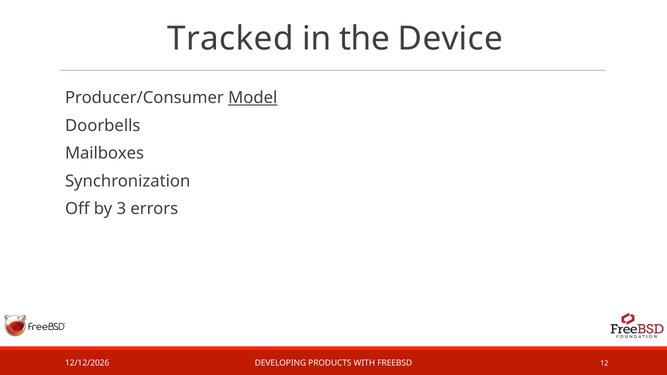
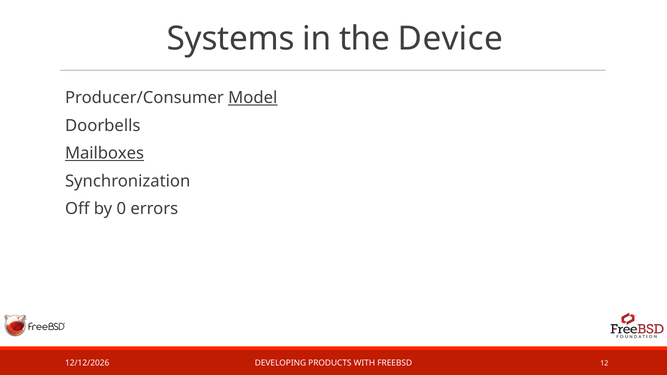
Tracked: Tracked -> Systems (231, 39)
Mailboxes underline: none -> present (105, 153)
3: 3 -> 0 (121, 209)
